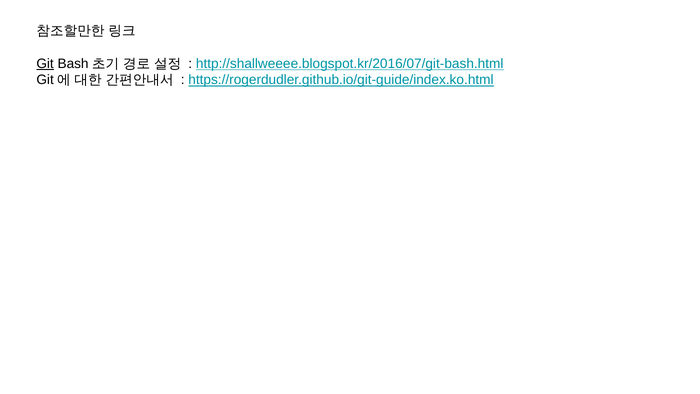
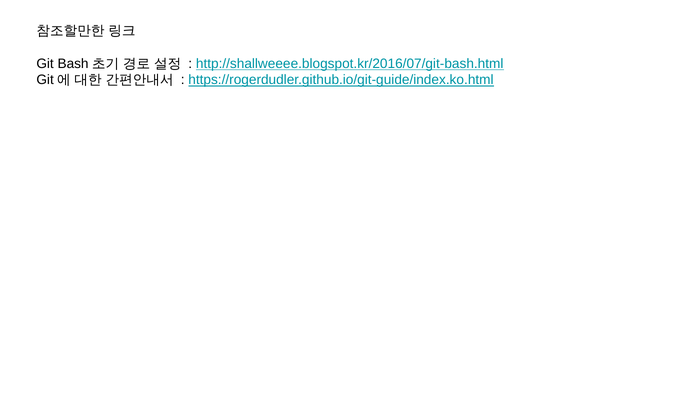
Git underline: present -> none (45, 64)
